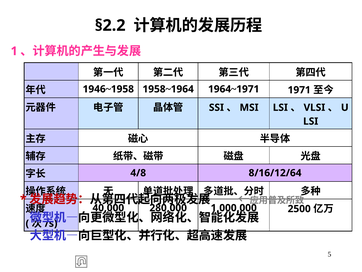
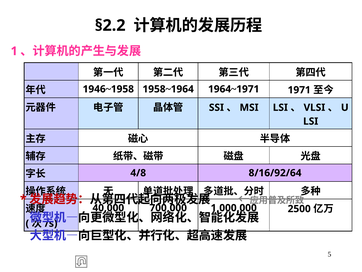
8/16/12/64: 8/16/12/64 -> 8/16/92/64 (275, 173)
280,000: 280,000 -> 700,000 (168, 208)
